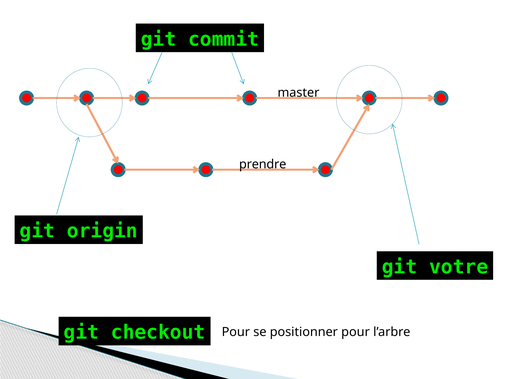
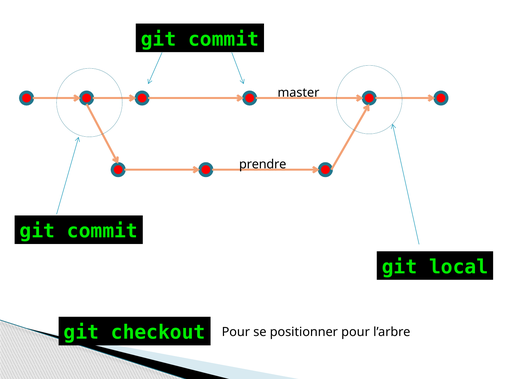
origin: origin -> commit (102, 231)
votre: votre -> local (459, 267)
